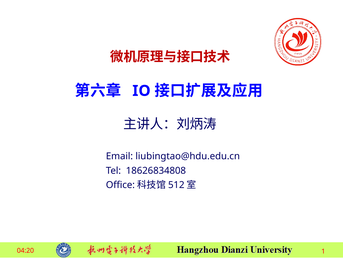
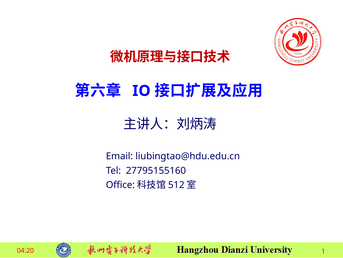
18626834808: 18626834808 -> 27795155160 (156, 170)
